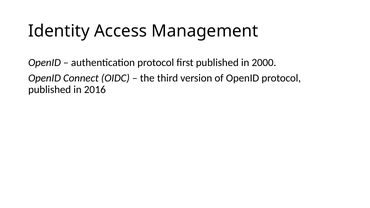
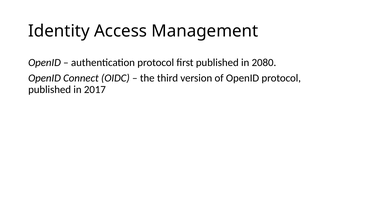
2000: 2000 -> 2080 (264, 63)
2016: 2016 -> 2017 (95, 90)
